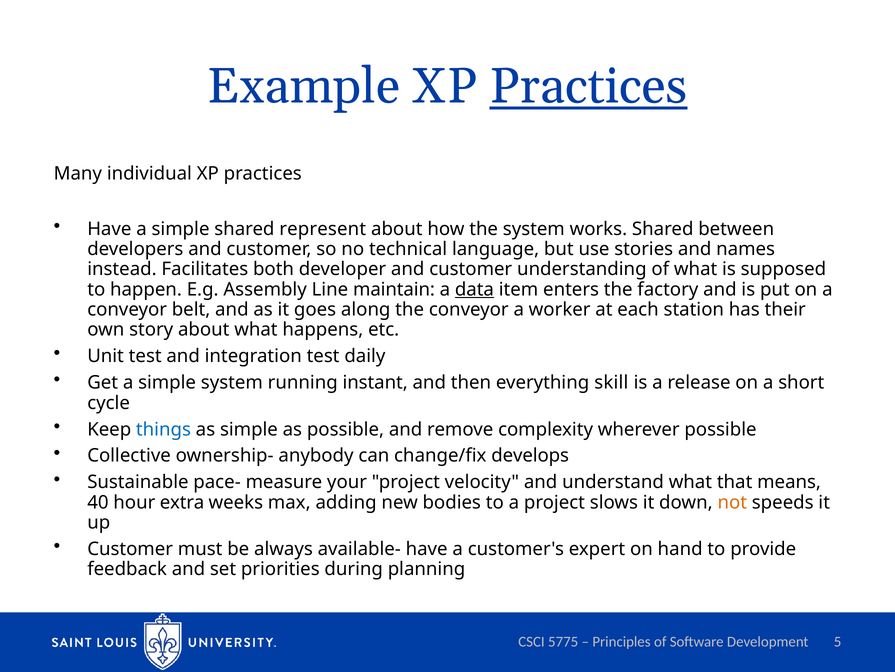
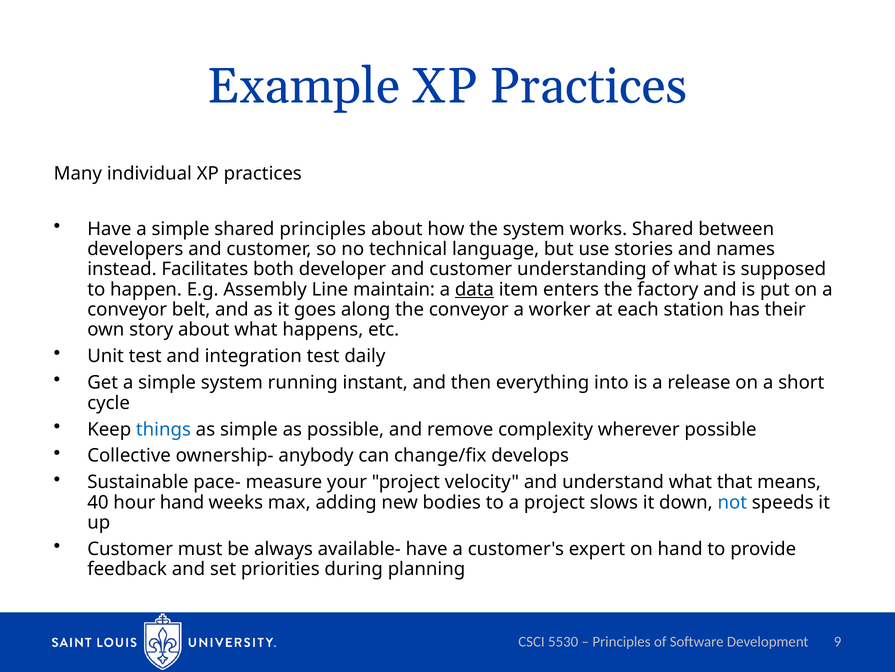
Practices underline: present -> none (588, 86)
shared represent: represent -> principles (323, 229)
skill: skill -> into (611, 382)
hour extra: extra -> hand (182, 502)
not colour: orange -> blue (732, 502)
5775: 5775 -> 5530 (563, 641)
5: 5 -> 9 (838, 641)
